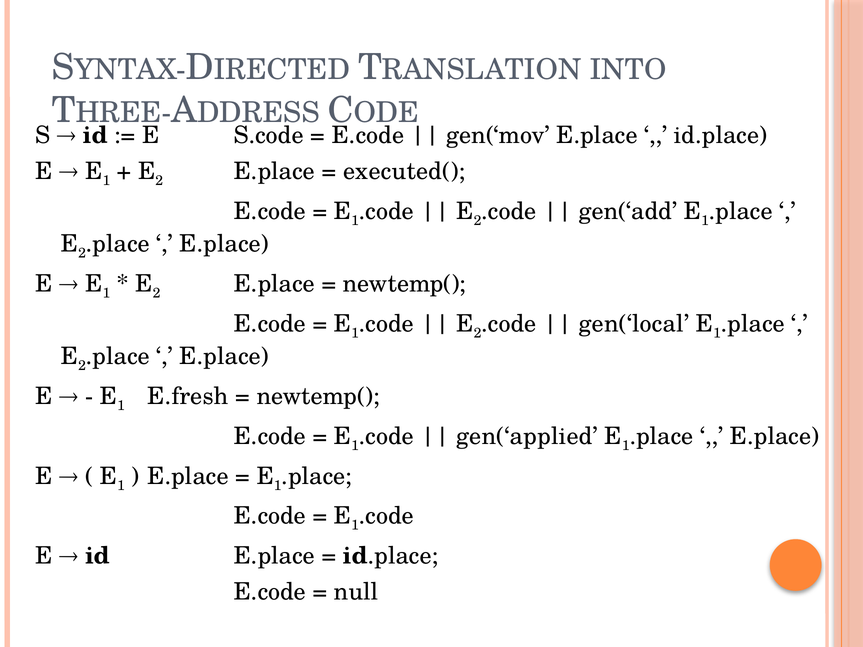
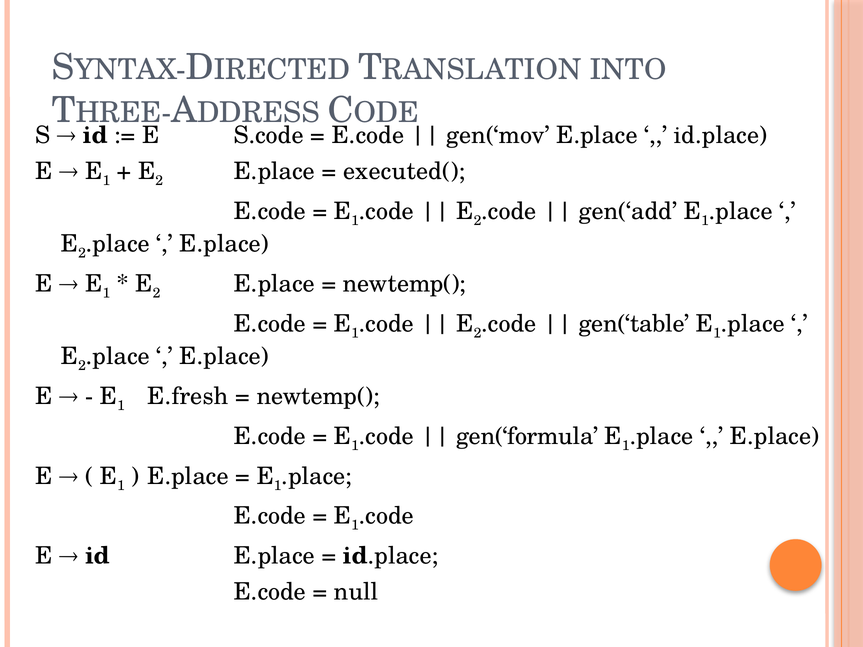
gen(‘local: gen(‘local -> gen(‘table (634, 324)
gen(‘applied: gen(‘applied -> gen(‘formula (527, 436)
